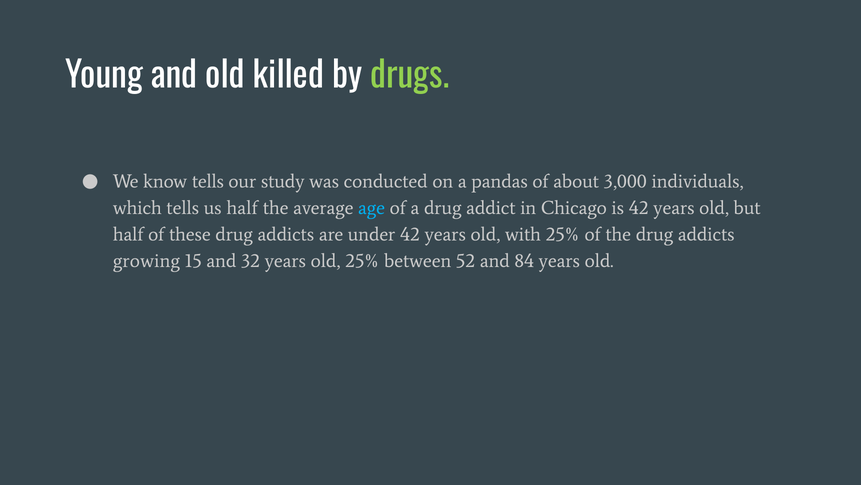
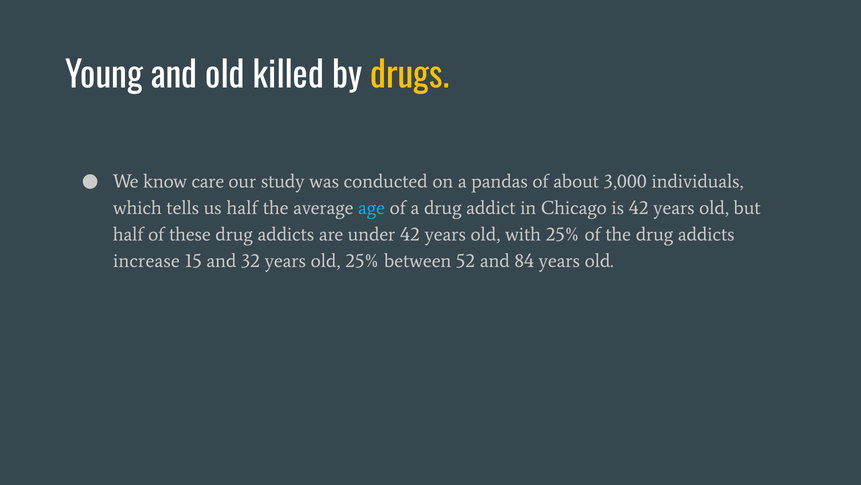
drugs colour: light green -> yellow (410, 76)
know tells: tells -> care (208, 181)
growing: growing -> increase (146, 260)
